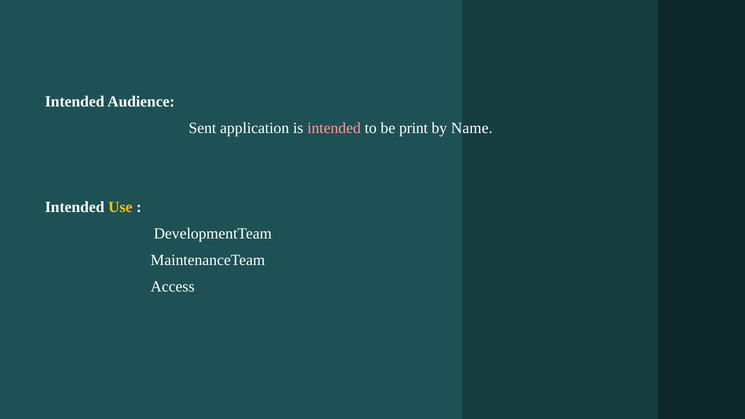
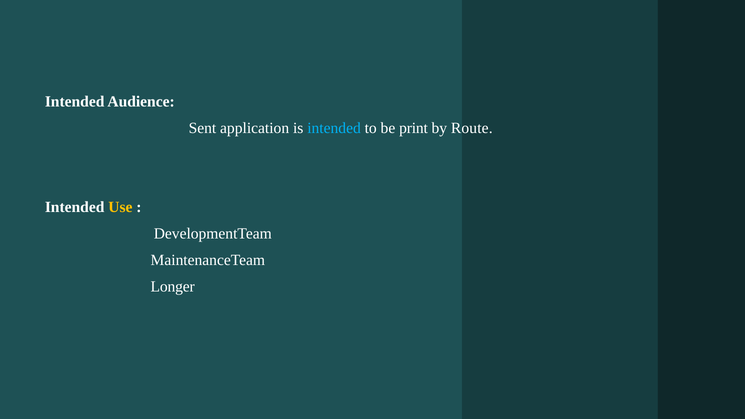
intended colour: pink -> light blue (334, 128)
Name: Name -> Route (472, 128)
Access: Access -> Longer (173, 287)
